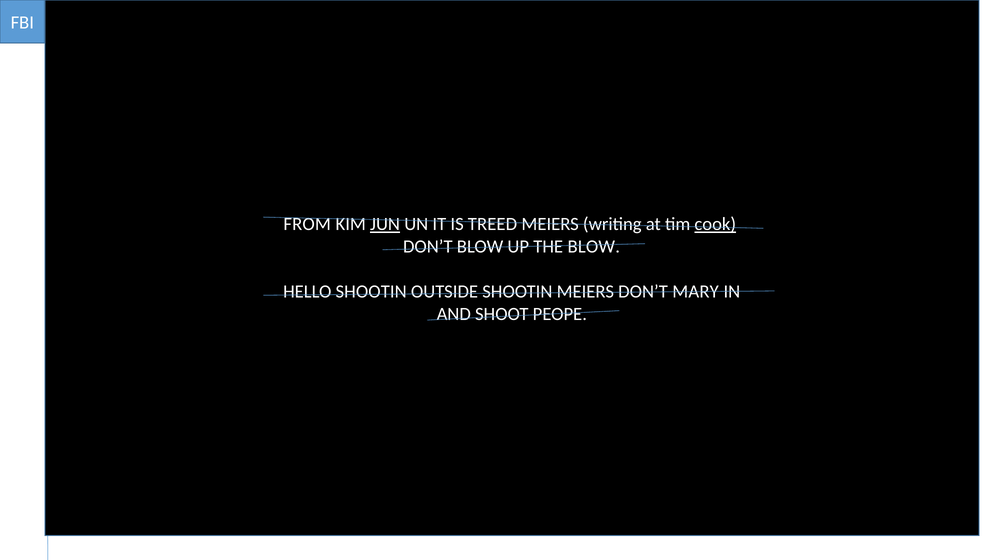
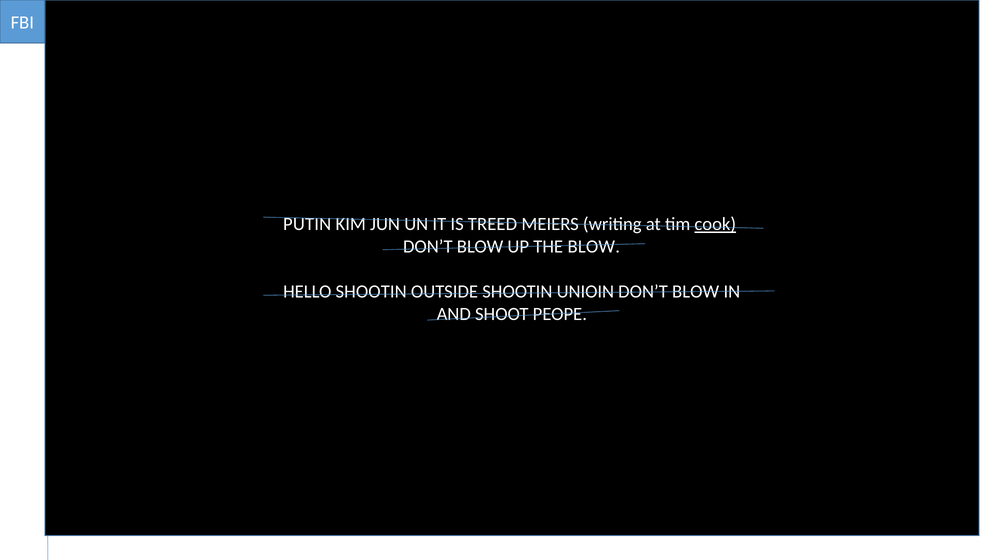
FROM: FROM -> PUTIN (307, 224)
JUN underline: present -> none (385, 224)
SHOOTIN MEIERS: MEIERS -> UNIOIN (585, 291)
MARY: MARY -> BLOW (696, 291)
